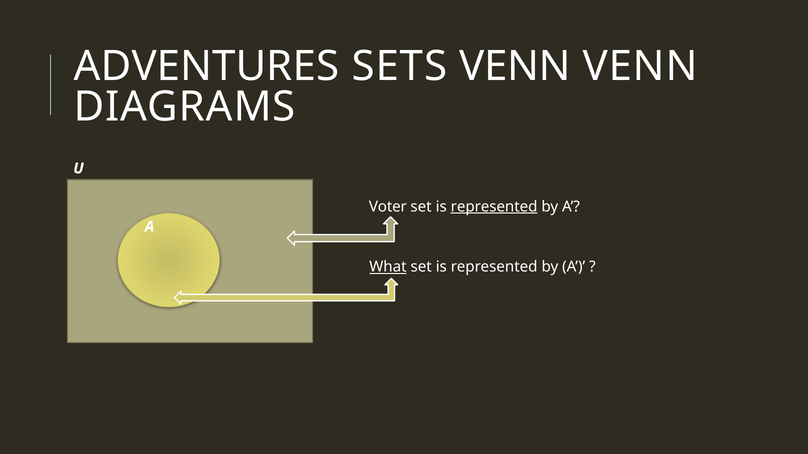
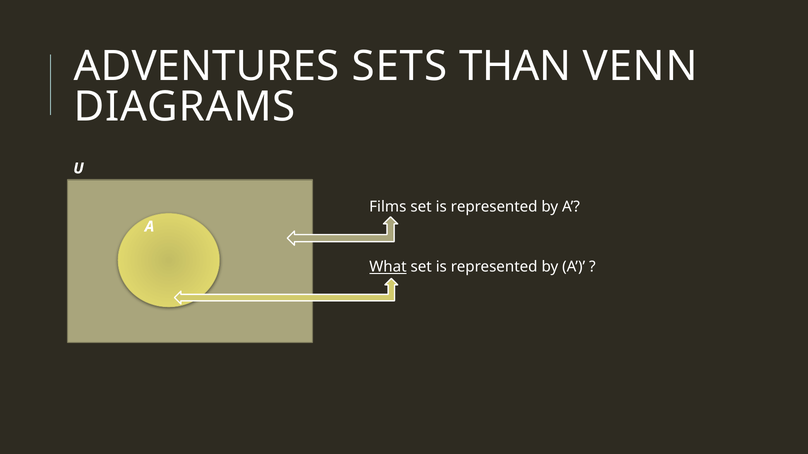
SETS VENN: VENN -> THAN (515, 66)
Voter: Voter -> Films (388, 207)
represented underline: present -> none (494, 207)
